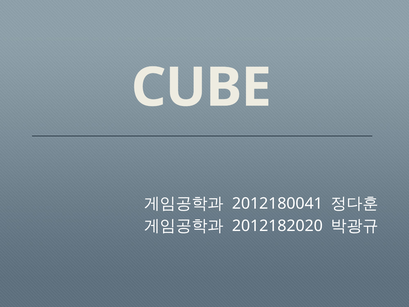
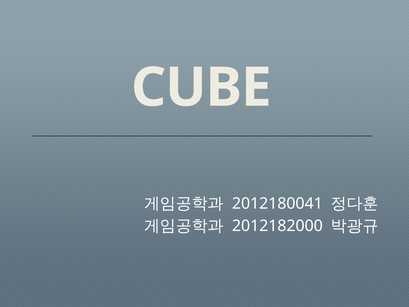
2012182020: 2012182020 -> 2012182000 (277, 226)
